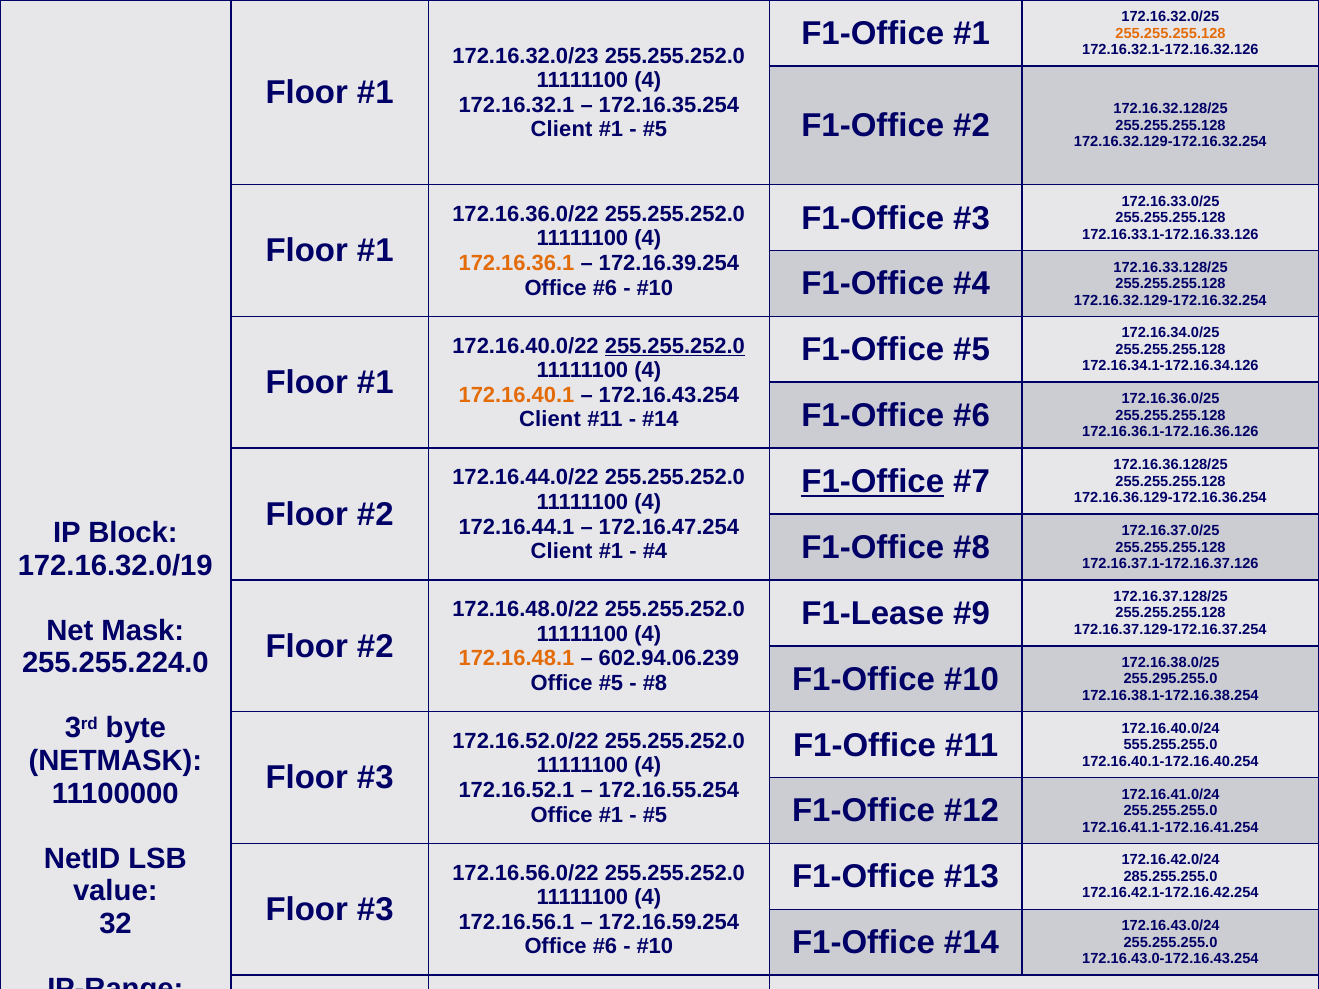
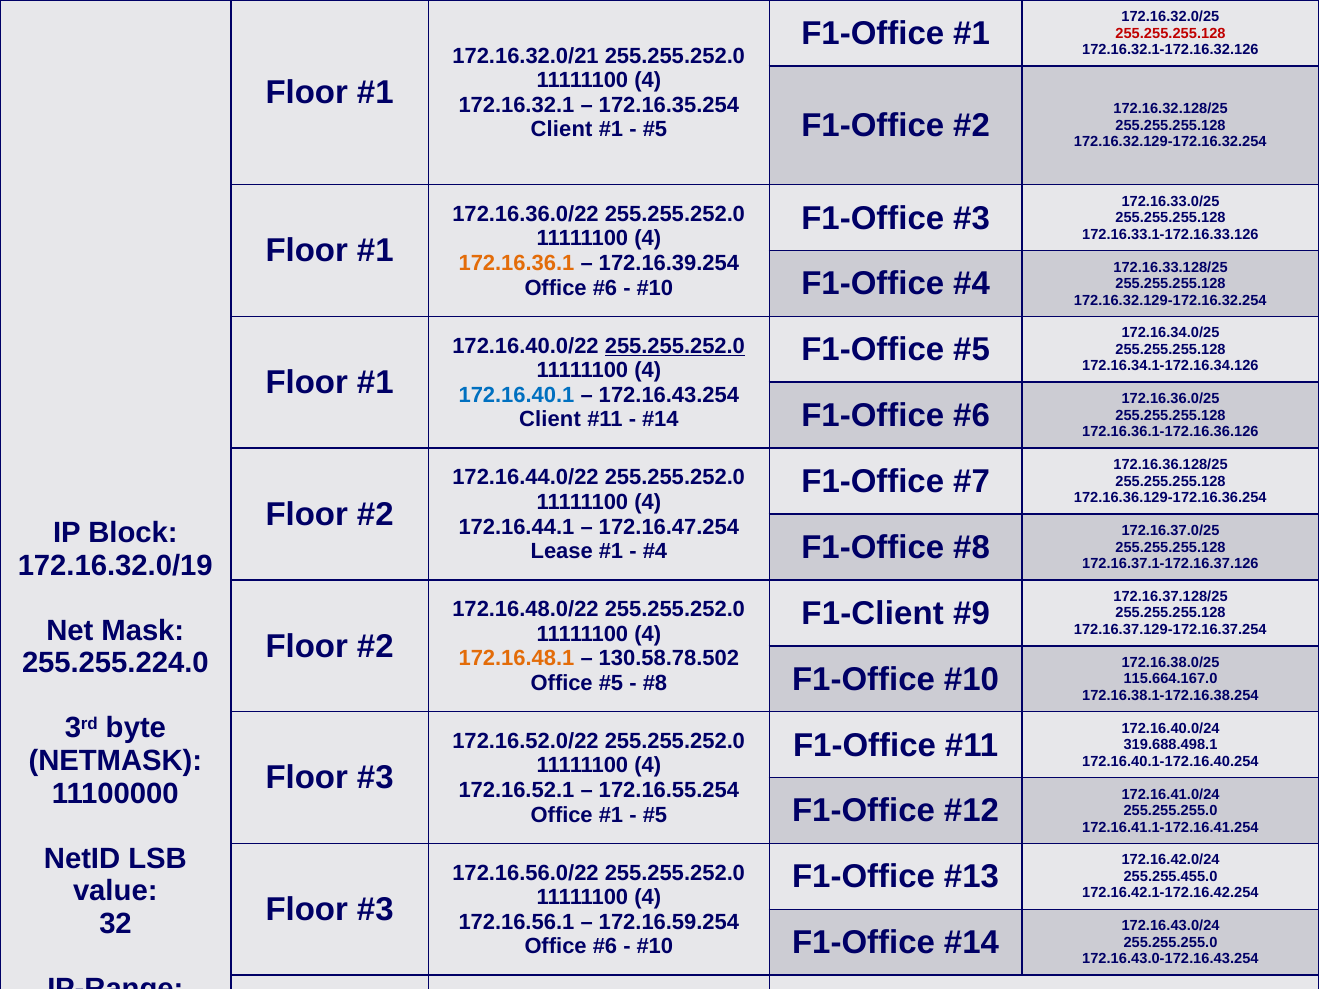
255.255.255.128 colour: orange -> red (1170, 33)
172.16.32.0/23: 172.16.32.0/23 -> 172.16.32.0/21 (526, 56)
172.16.40.1 colour: orange -> blue (516, 395)
F1-Office underline: present -> none (873, 482)
Client: Client -> Lease (562, 552)
F1-Lease: F1-Lease -> F1-Client (873, 614)
602.94.06.239: 602.94.06.239 -> 130.58.78.502 (669, 659)
255.295.255.0: 255.295.255.0 -> 115.664.167.0 (1170, 679)
555.255.255.0: 555.255.255.0 -> 319.688.498.1 (1170, 745)
285.255.255.0: 285.255.255.0 -> 255.255.455.0 (1170, 877)
